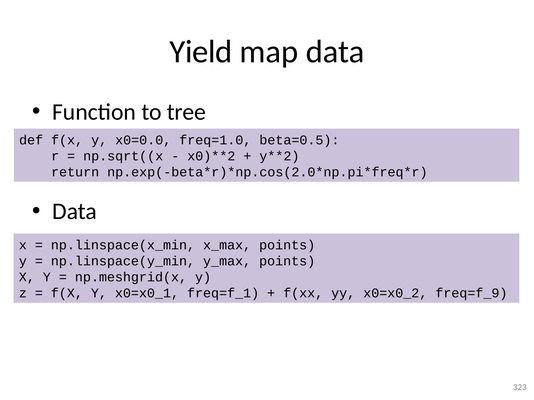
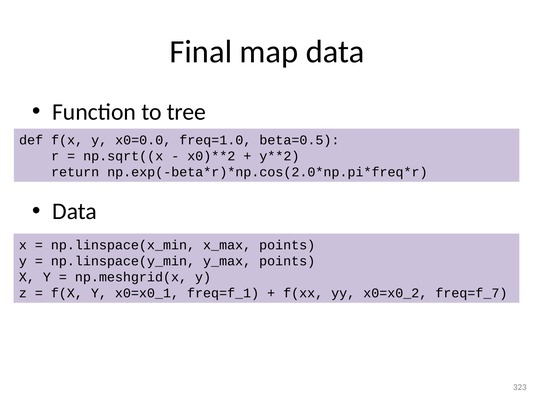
Yield: Yield -> Final (201, 52)
freq=f_9: freq=f_9 -> freq=f_7 (471, 293)
